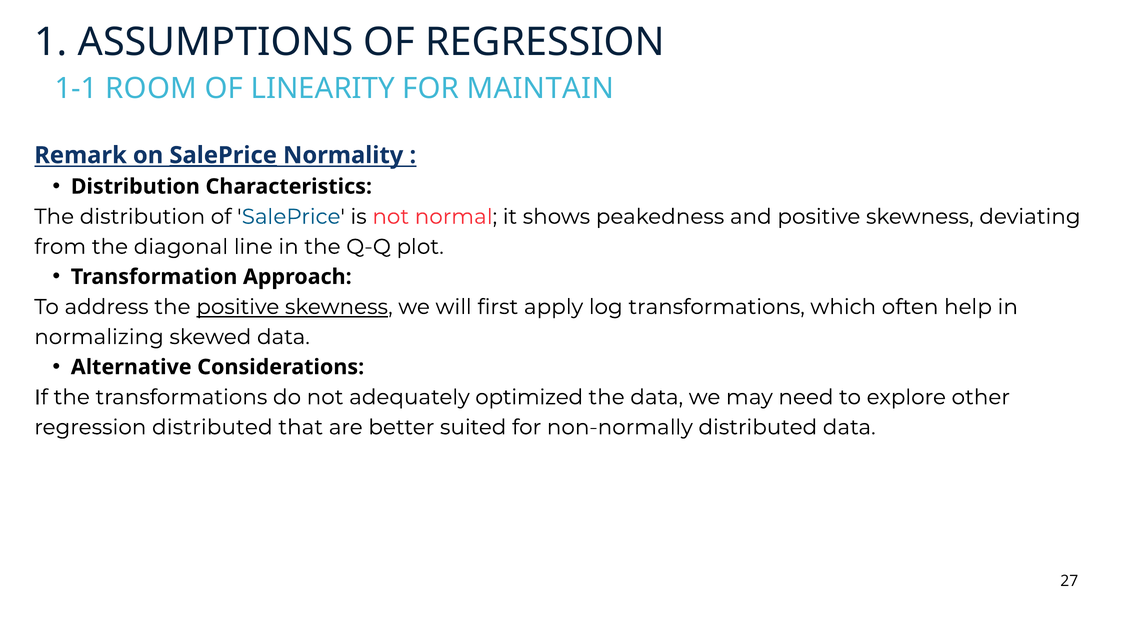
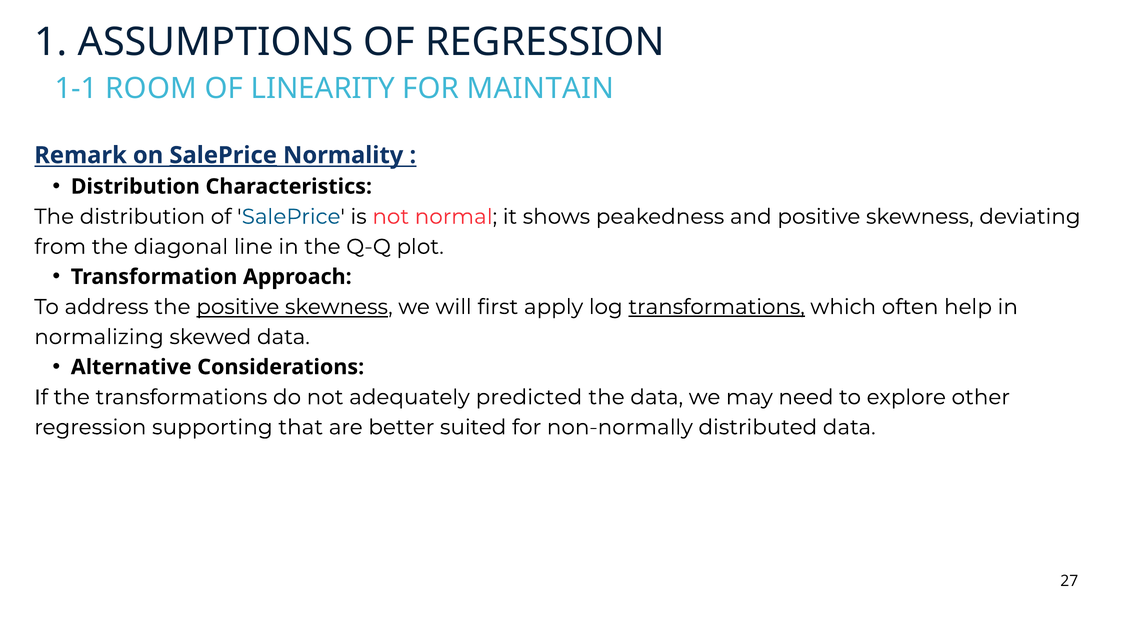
transformations underline: none -> present (717, 307)
optimized: optimized -> predicted (529, 398)
regression distributed: distributed -> supporting (212, 428)
